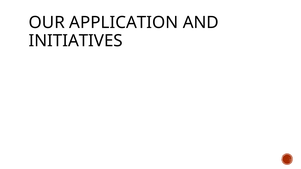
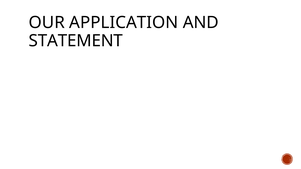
INITIATIVES: INITIATIVES -> STATEMENT (76, 41)
